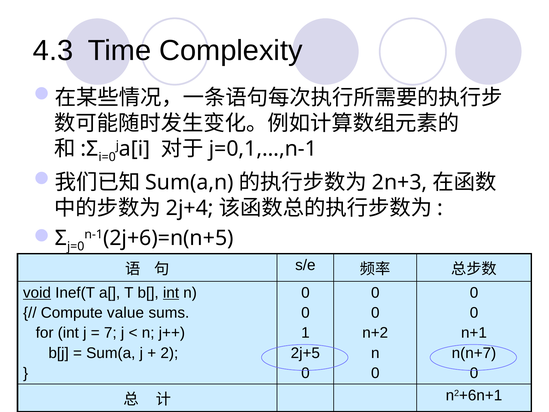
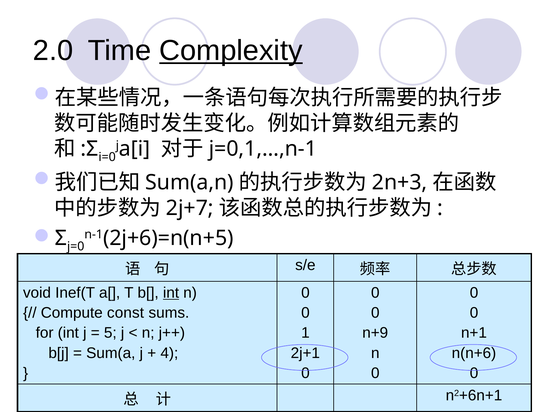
4.3: 4.3 -> 2.0 (53, 51)
Complexity underline: none -> present (231, 51)
2j+4: 2j+4 -> 2j+7 (190, 208)
void underline: present -> none (37, 293)
value: value -> const (126, 313)
7: 7 -> 5 (110, 333)
n+2: n+2 -> n+9 (375, 333)
2: 2 -> 4 (169, 353)
2j+5: 2j+5 -> 2j+1 (305, 353)
n(n+7: n(n+7 -> n(n+6 (474, 353)
